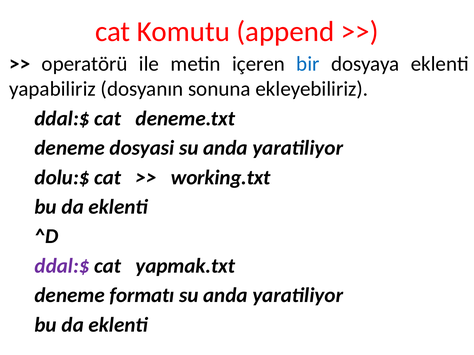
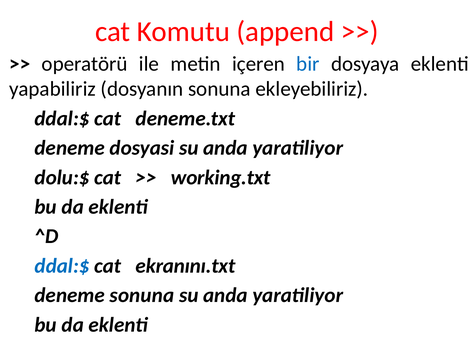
ddal:$ colour: purple -> blue (62, 266)
yapmak.txt: yapmak.txt -> ekranını.txt (185, 266)
deneme formatı: formatı -> sonuna (142, 296)
